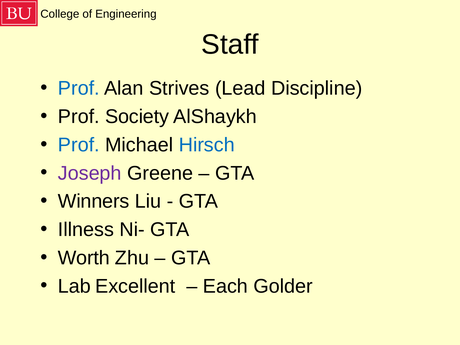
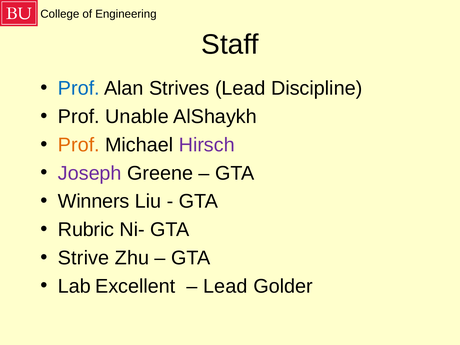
Society: Society -> Unable (137, 117)
Prof colour: blue -> orange (79, 145)
Hirsch colour: blue -> purple (207, 145)
Illness: Illness -> Rubric (86, 230)
Worth: Worth -> Strive (84, 258)
Each: Each -> Lead (225, 286)
